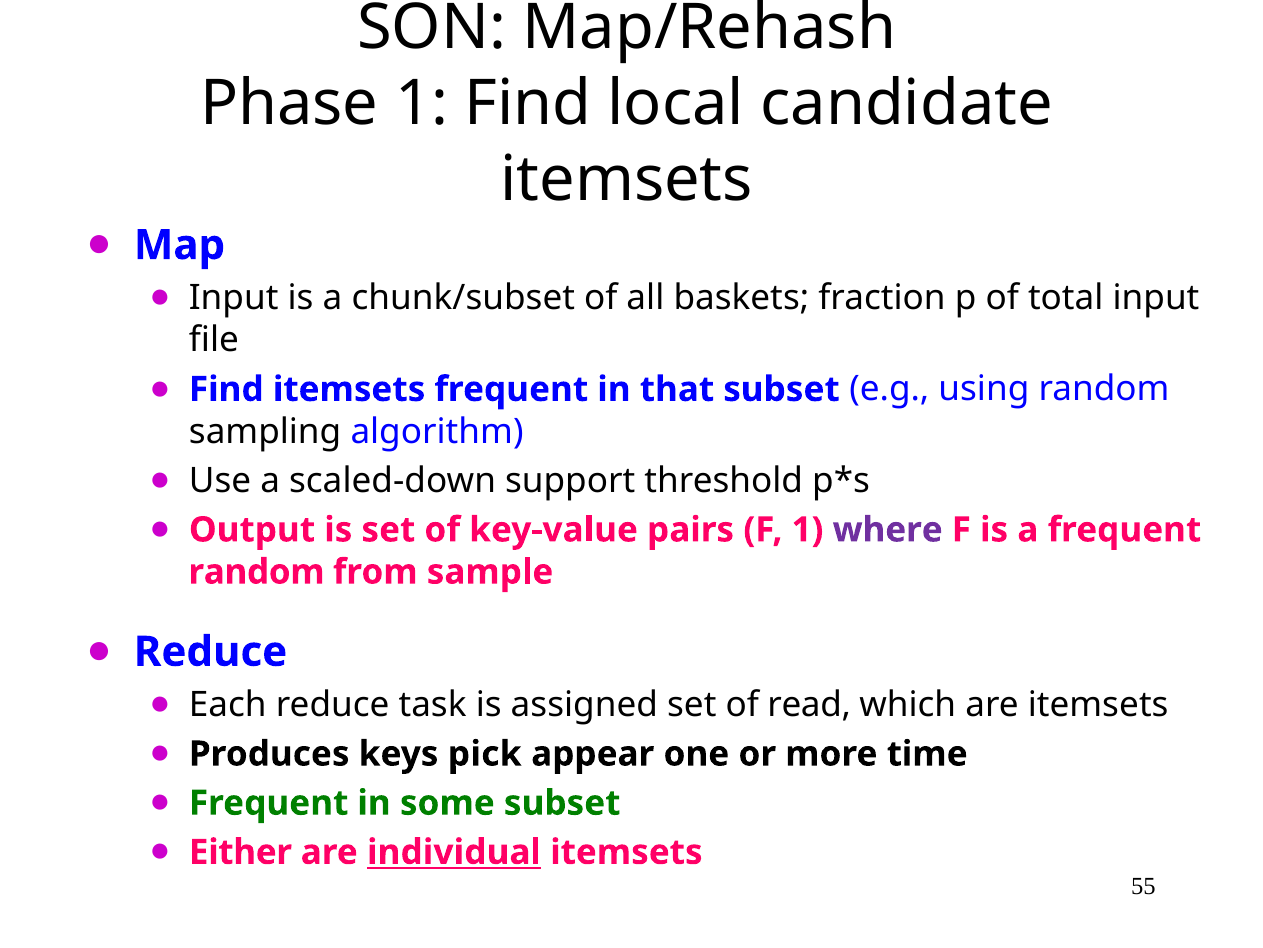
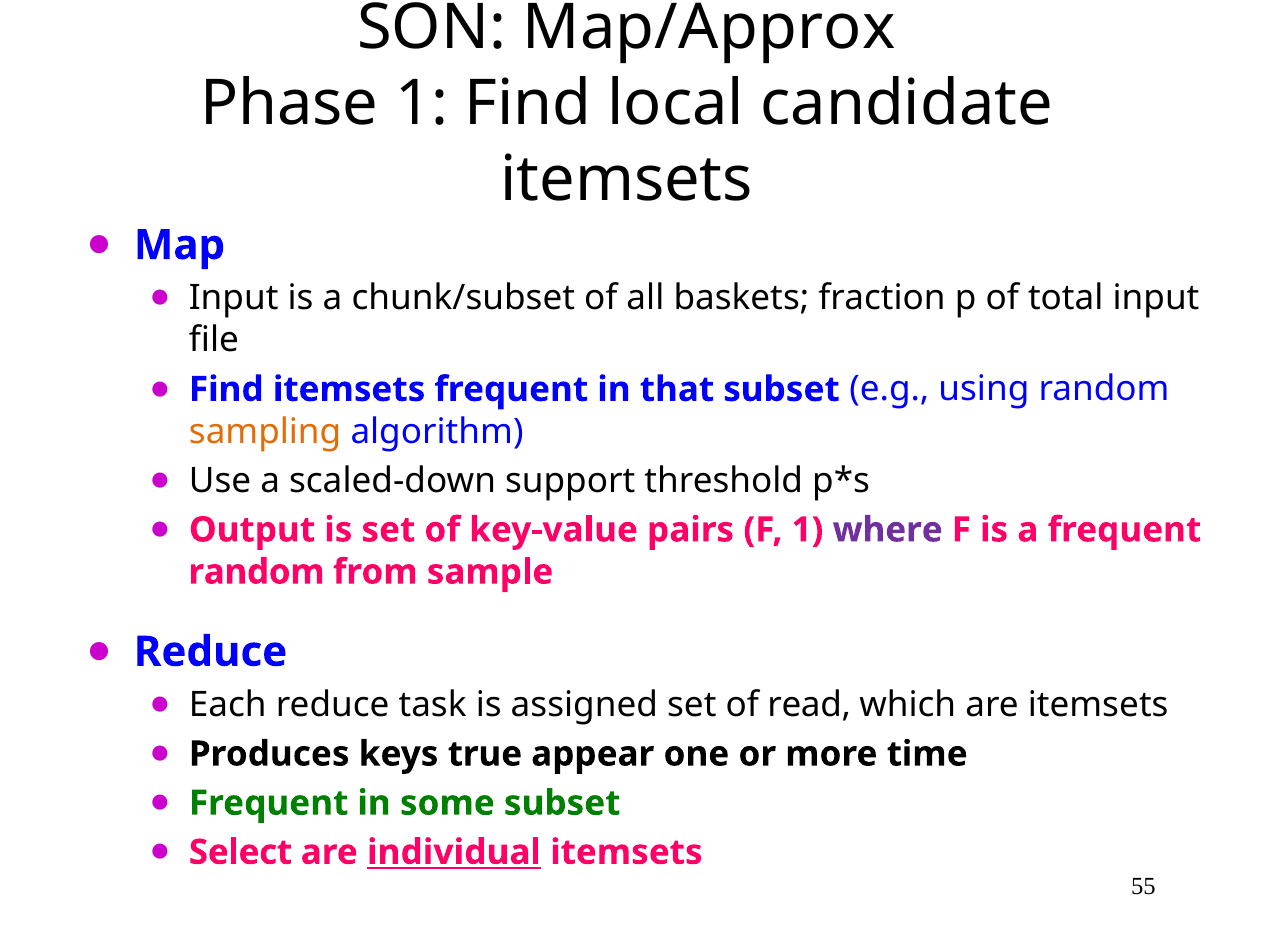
Map/Rehash: Map/Rehash -> Map/Approx (709, 28)
sampling colour: black -> orange (265, 431)
pick: pick -> true (485, 753)
Either: Either -> Select (240, 852)
